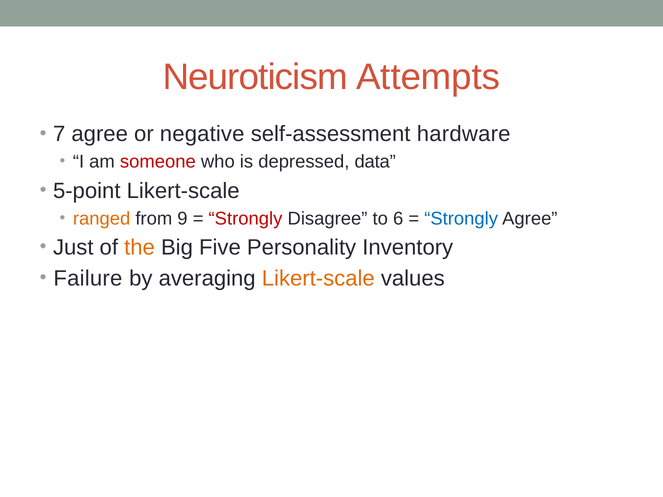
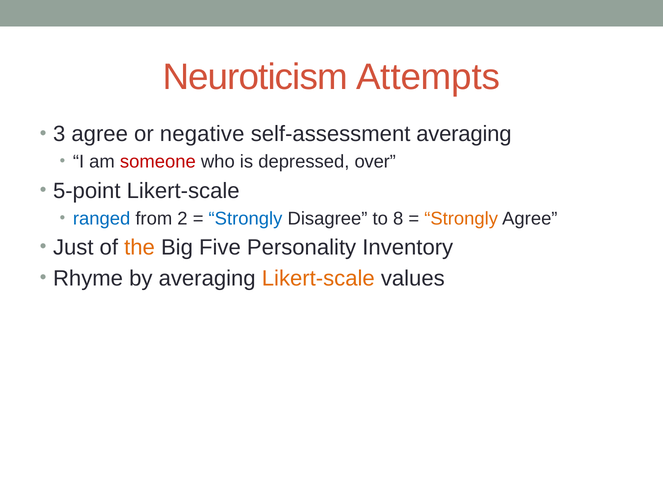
7: 7 -> 3 (59, 134)
self-assessment hardware: hardware -> averaging (464, 134)
data: data -> over (375, 162)
ranged colour: orange -> blue (102, 219)
9: 9 -> 2 (182, 219)
Strongly colour: red -> blue (245, 219)
6: 6 -> 8 (398, 219)
Strongly colour: blue -> orange (461, 219)
Failure: Failure -> Rhyme (88, 279)
